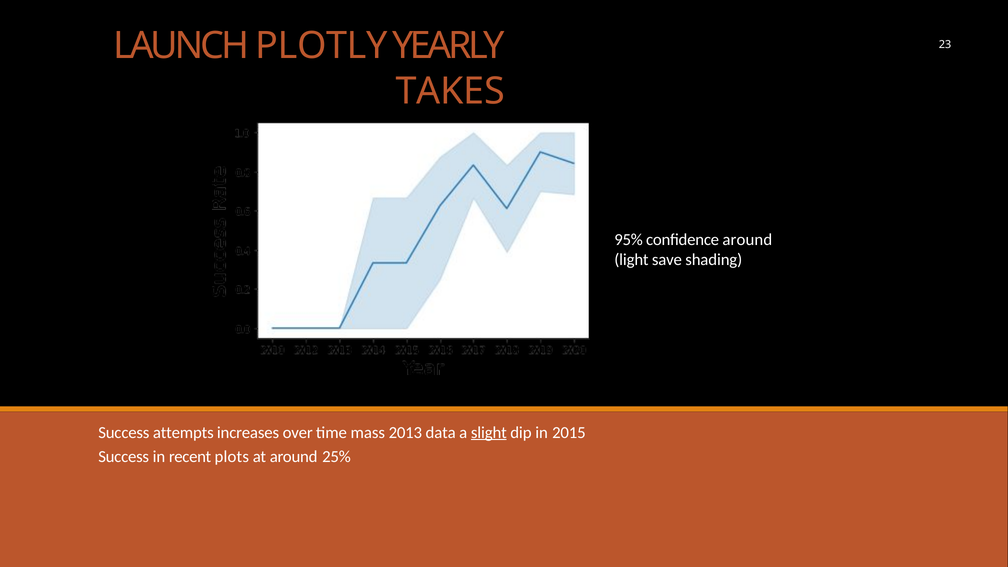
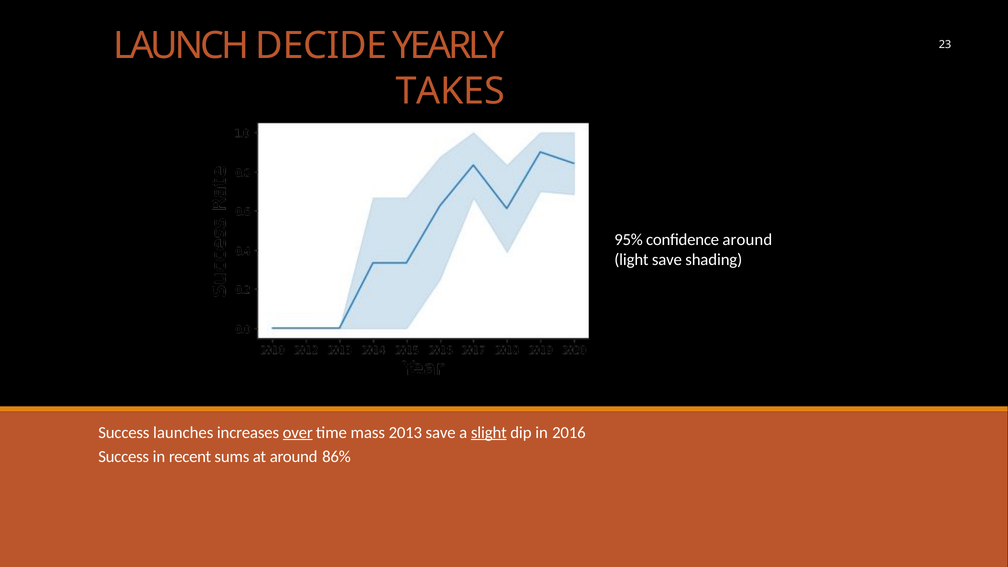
PLOTLY: PLOTLY -> DECIDE (321, 46)
attempts: attempts -> launches (183, 433)
over underline: none -> present (298, 433)
2013 data: data -> save (441, 433)
2015: 2015 -> 2016 (569, 433)
plots: plots -> sums (232, 457)
25%: 25% -> 86% (336, 457)
